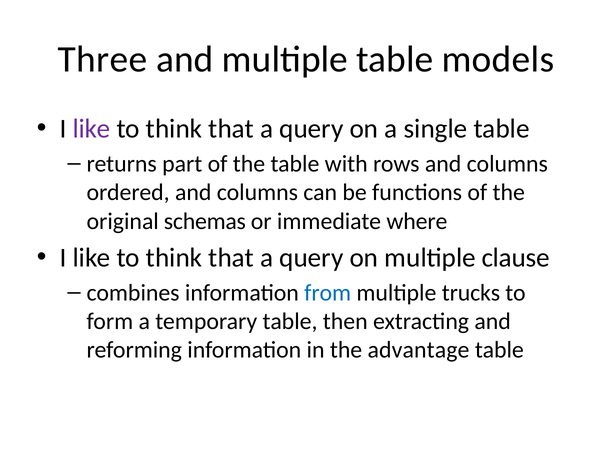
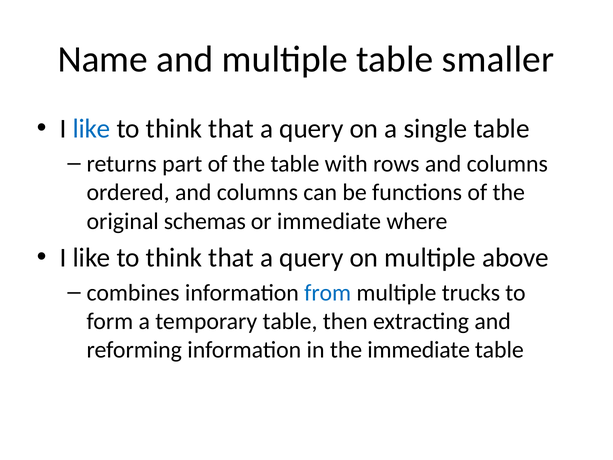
Three: Three -> Name (103, 59)
models: models -> smaller (498, 59)
like colour: purple -> blue (92, 129)
clause: clause -> above (516, 257)
the advantage: advantage -> immediate (419, 350)
